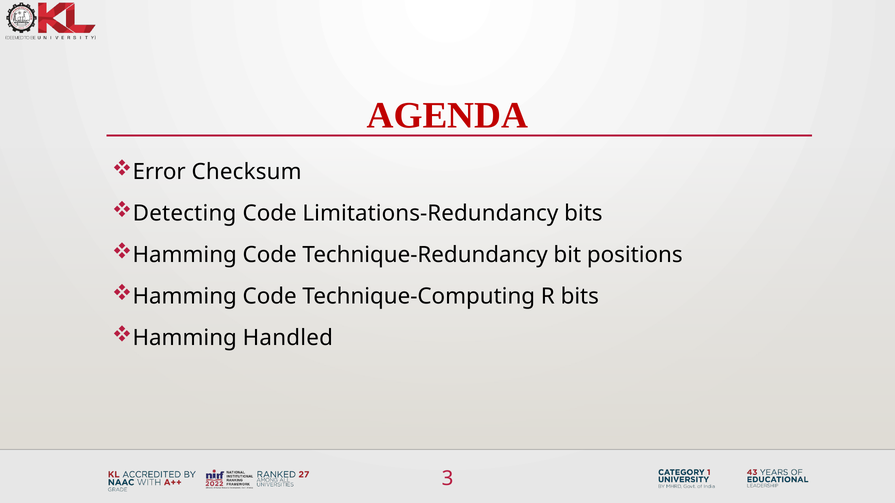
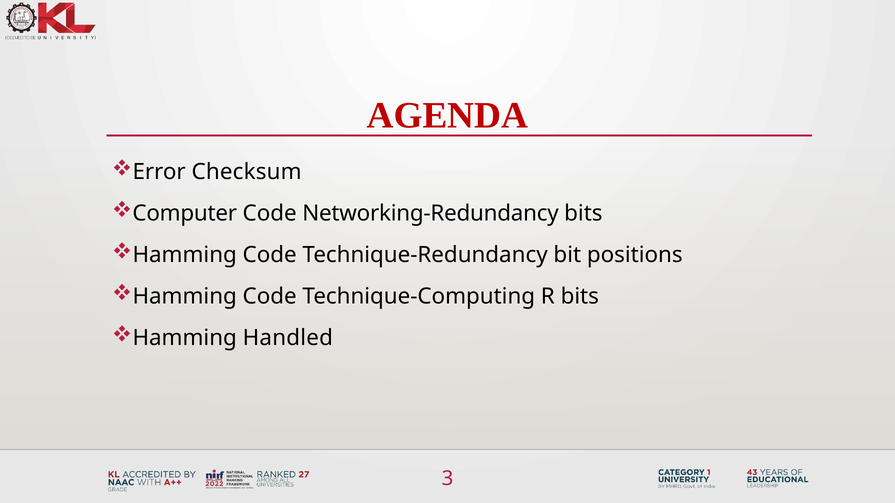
Detecting: Detecting -> Computer (185, 214)
Limitations-Redundancy: Limitations-Redundancy -> Networking-Redundancy (431, 214)
